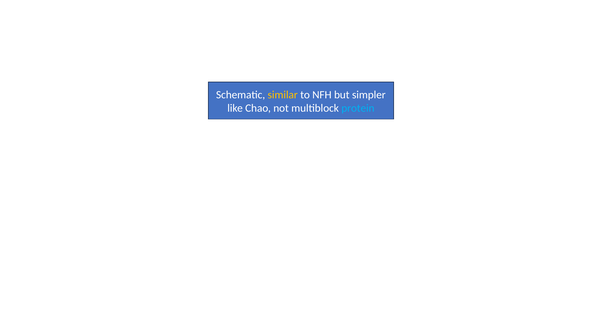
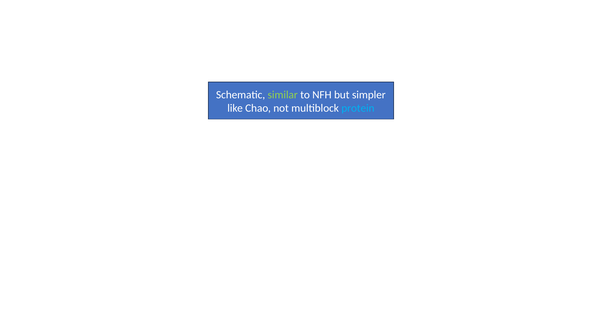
similar colour: yellow -> light green (283, 95)
